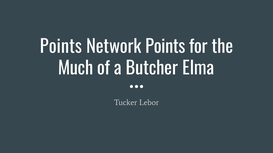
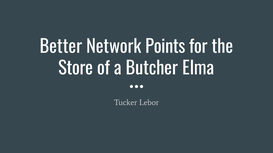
Points: Points -> Better (61, 47)
Much: Much -> Store (76, 69)
